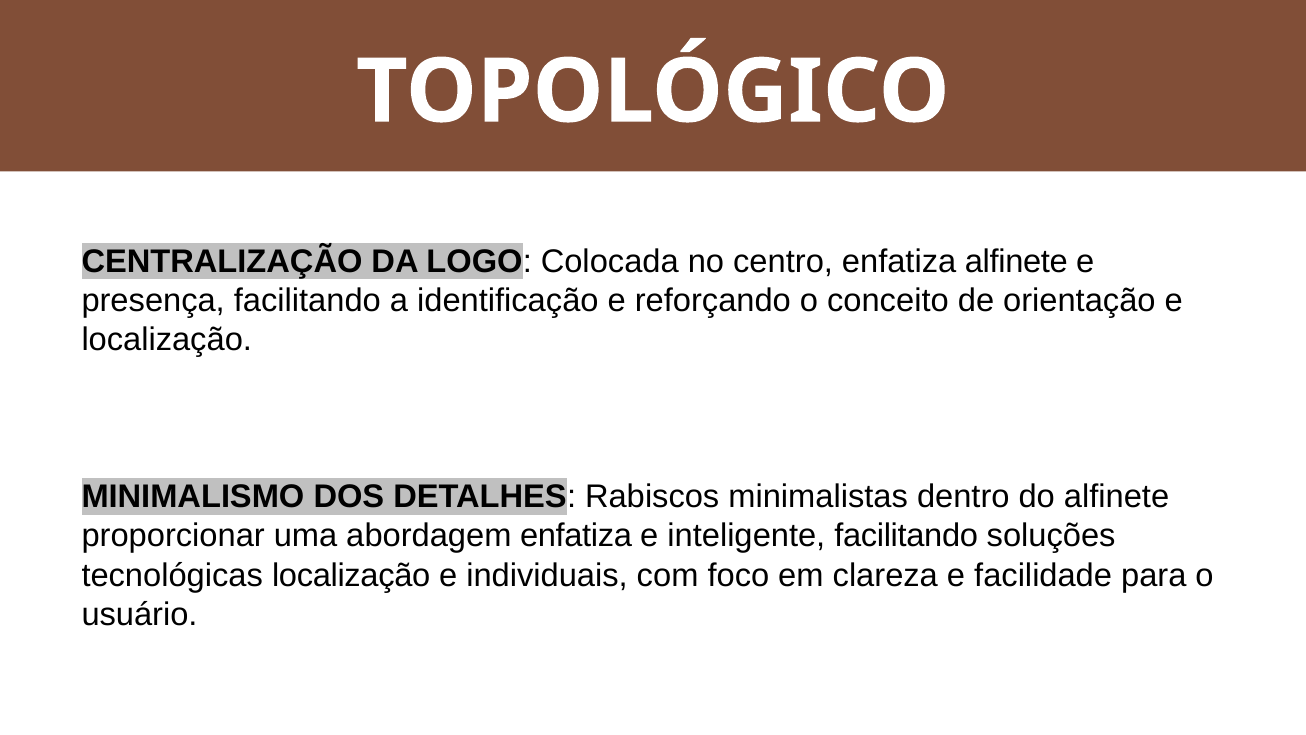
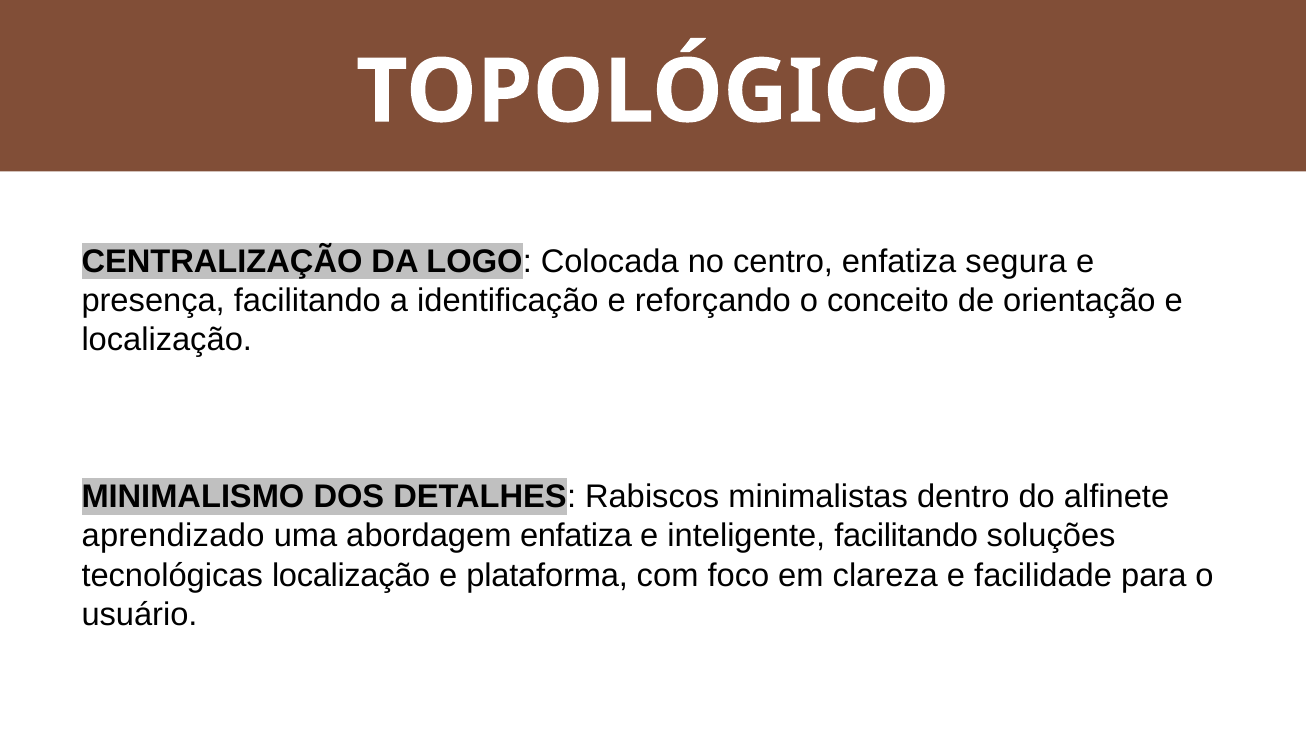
enfatiza alfinete: alfinete -> segura (1016, 262)
proporcionar: proporcionar -> aprendizado (173, 536)
individuais: individuais -> plataforma (547, 575)
